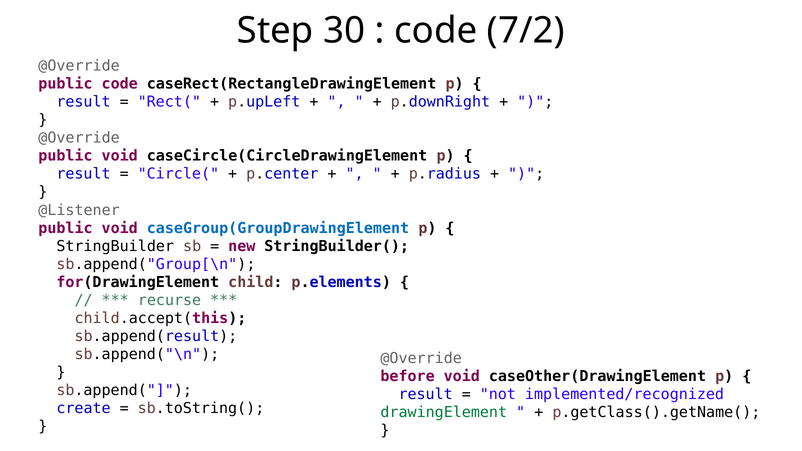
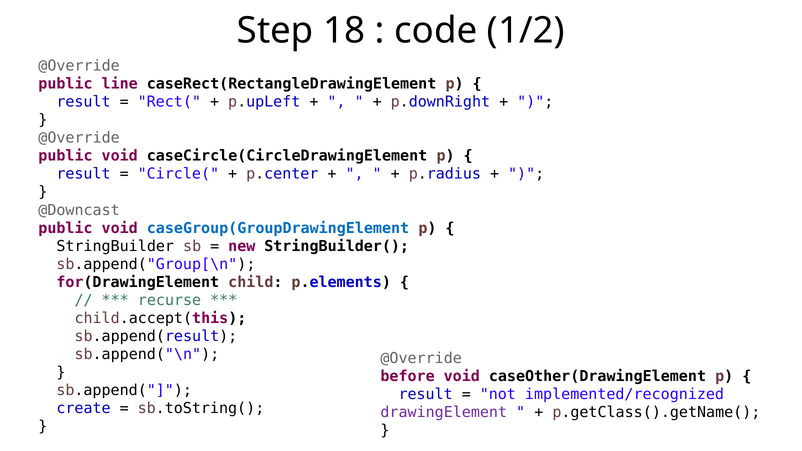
30: 30 -> 18 (344, 31)
7/2: 7/2 -> 1/2 (526, 31)
public code: code -> line (120, 84)
@Listener: @Listener -> @Downcast (79, 210)
drawingElement colour: green -> purple (444, 412)
